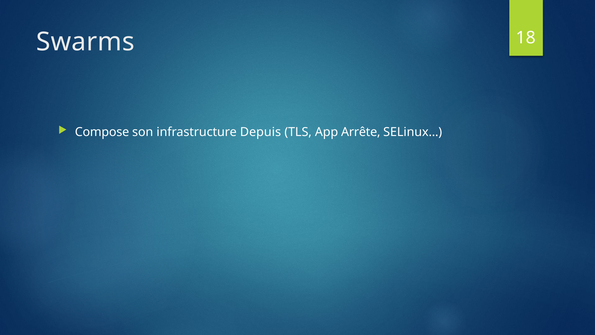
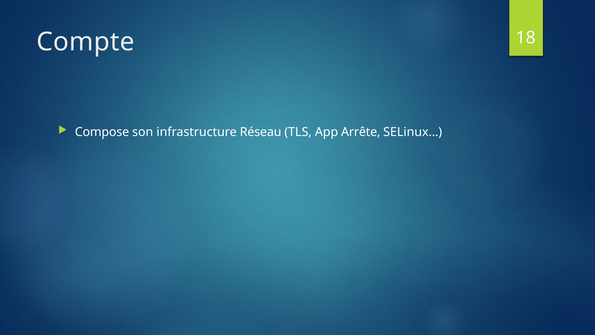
Swarms: Swarms -> Compte (85, 42)
Depuis: Depuis -> Réseau (261, 132)
